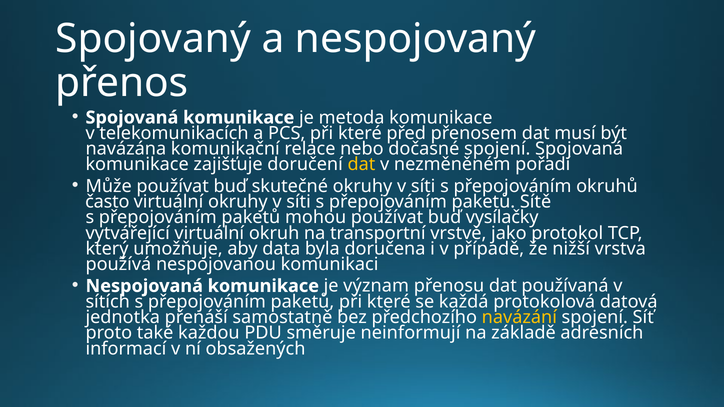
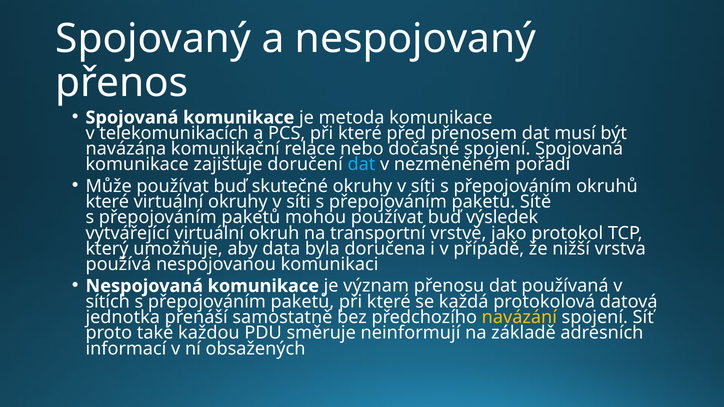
dat colour: yellow -> light blue (361, 165)
často: často -> které (107, 202)
vysílačky: vysílačky -> výsledek (502, 218)
